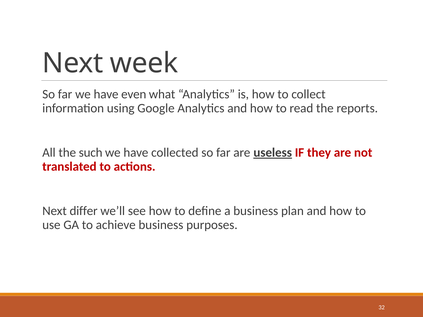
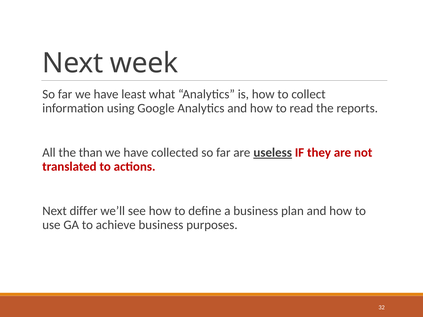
even: even -> least (134, 94)
such: such -> than (91, 153)
